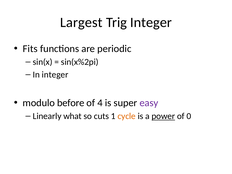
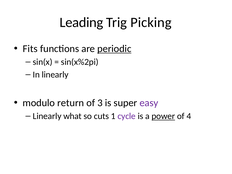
Largest: Largest -> Leading (81, 22)
Trig Integer: Integer -> Picking (151, 22)
periodic underline: none -> present (114, 49)
In integer: integer -> linearly (55, 75)
before: before -> return (71, 103)
4: 4 -> 3 (100, 103)
cycle colour: orange -> purple (127, 116)
0: 0 -> 4 (189, 116)
